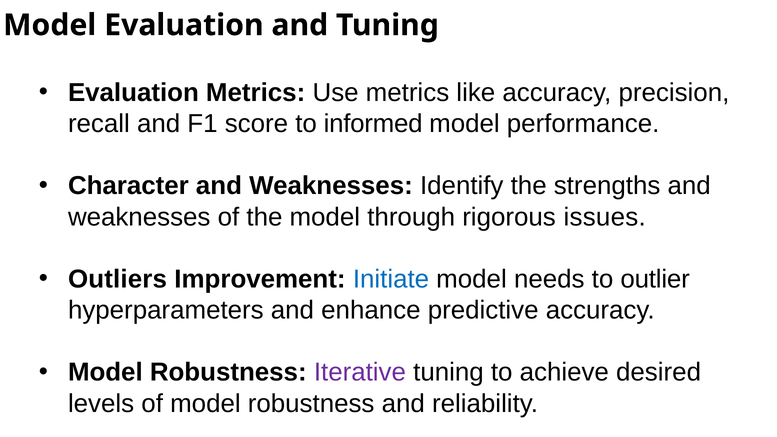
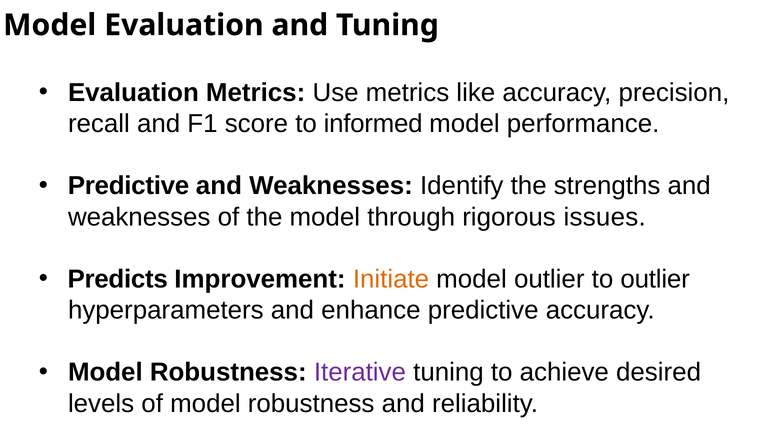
Character: Character -> Predictive (129, 186)
Outliers: Outliers -> Predicts (118, 279)
Initiate colour: blue -> orange (391, 279)
model needs: needs -> outlier (549, 279)
